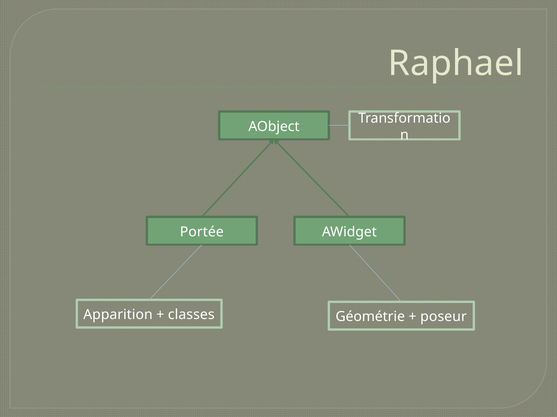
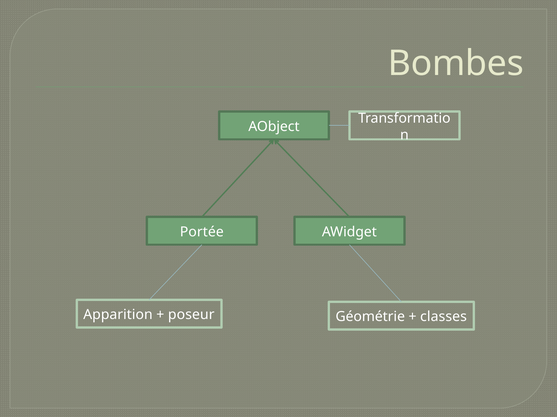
Raphael: Raphael -> Bombes (456, 63)
classes: classes -> poseur (191, 315)
poseur: poseur -> classes (444, 317)
